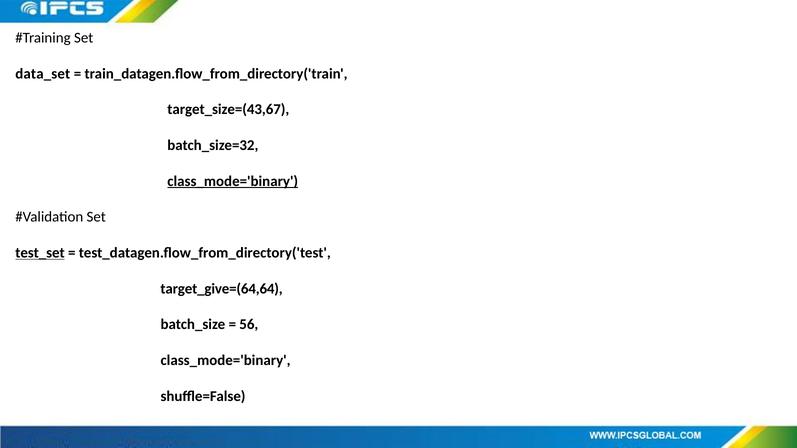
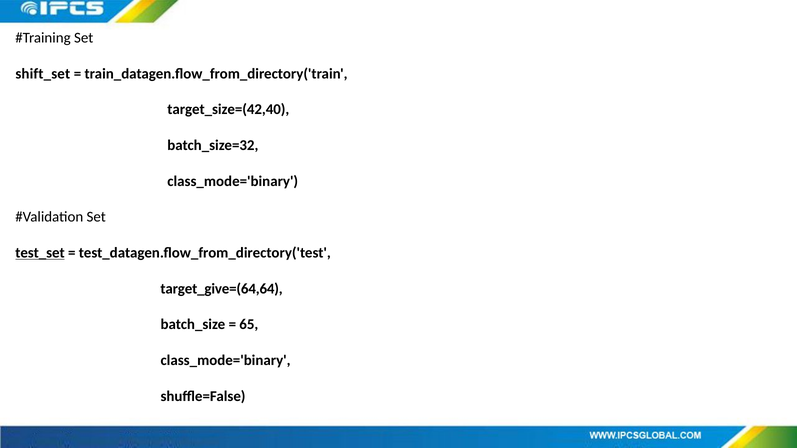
data_set: data_set -> shift_set (43, 74)
target_size=(43,67: target_size=(43,67 -> target_size=(42,40 (228, 110)
class_mode='binary underline: present -> none (233, 181)
56: 56 -> 65 (249, 325)
